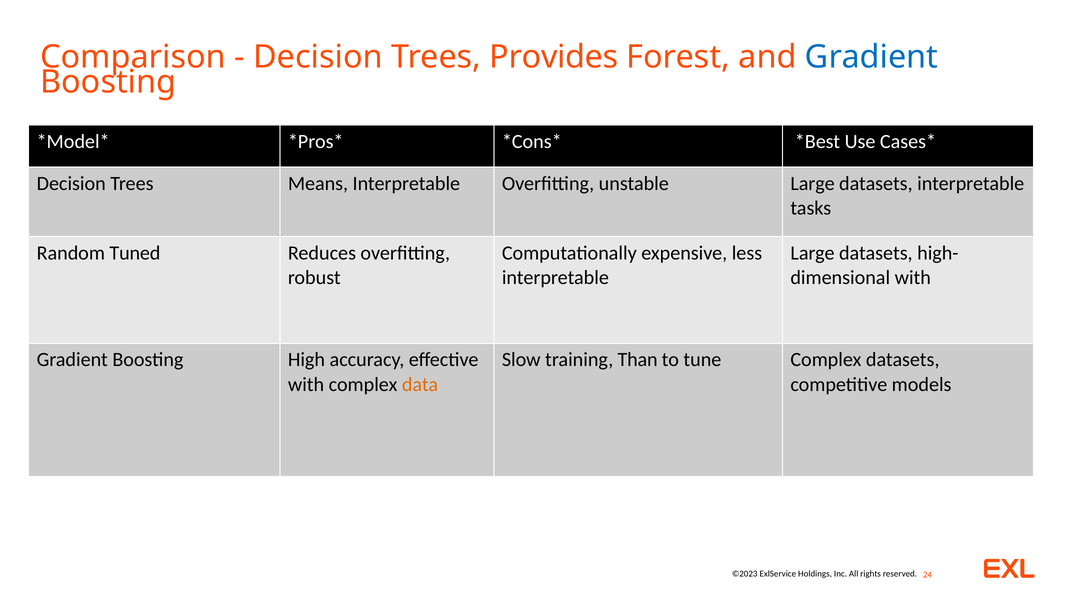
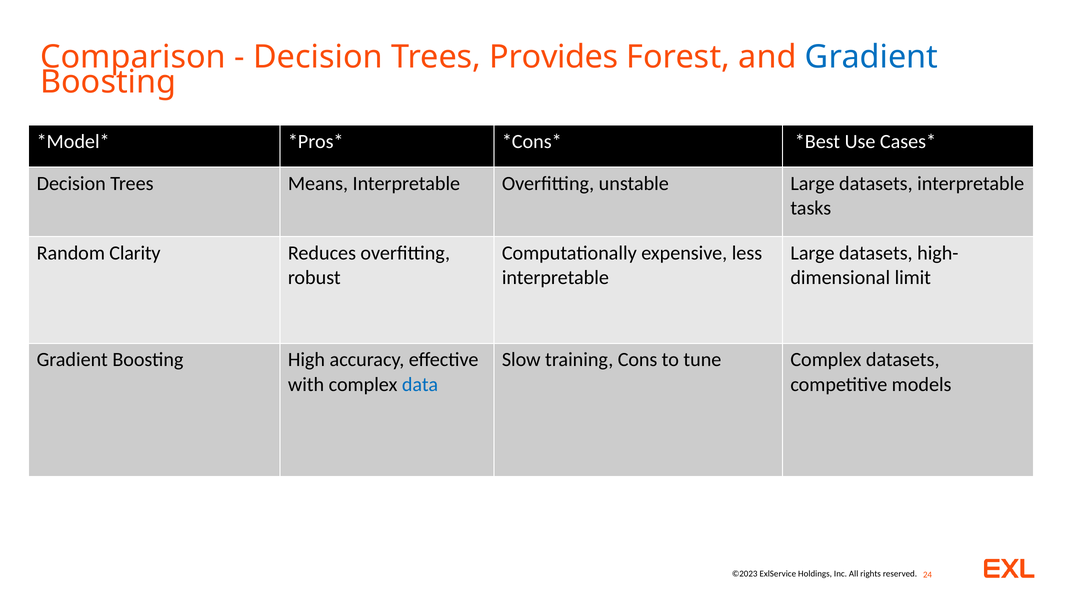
Tuned: Tuned -> Clarity (135, 253)
with: with -> limit (913, 278)
Than: Than -> Cons (638, 360)
data colour: orange -> blue (420, 384)
